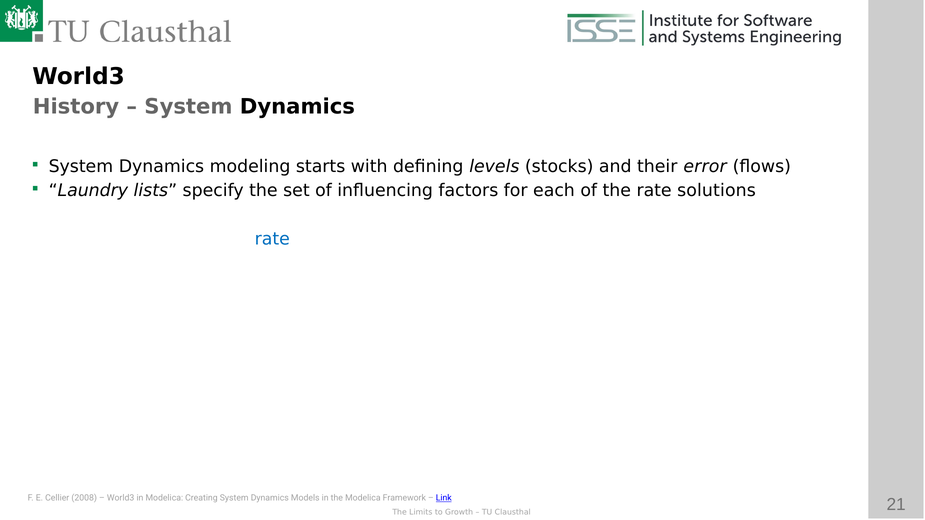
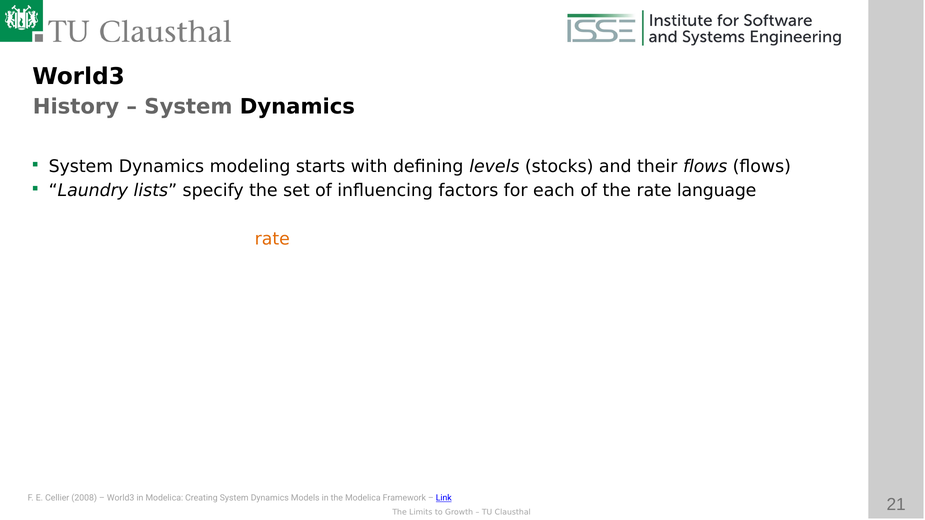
their error: error -> flows (705, 167)
solutions: solutions -> language (717, 191)
rate colour: blue -> orange (272, 239)
